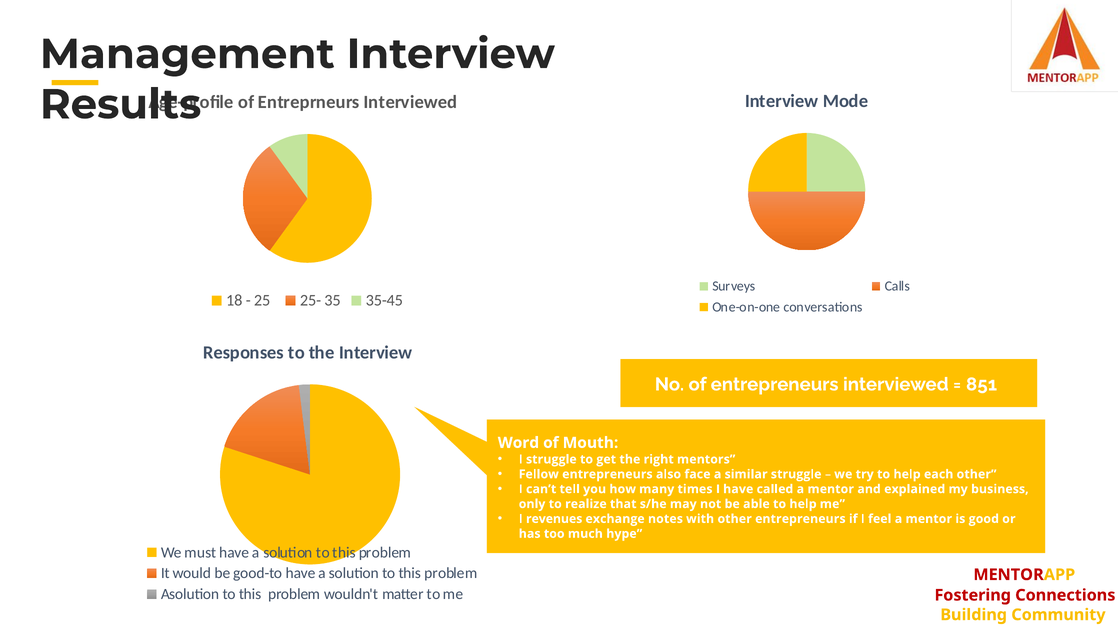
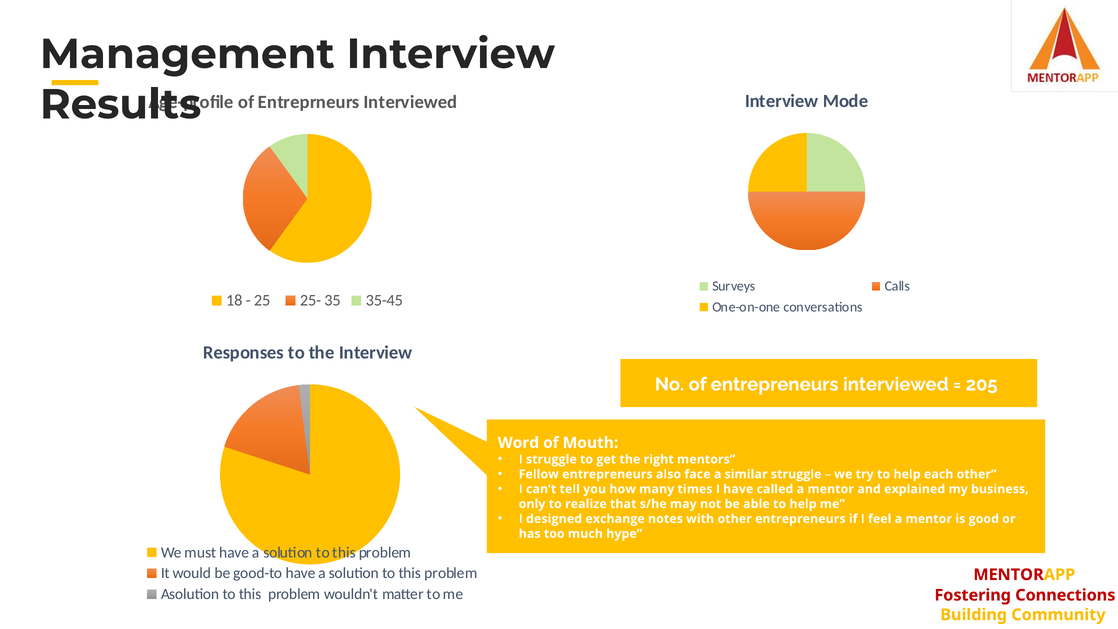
851: 851 -> 205 (982, 384)
revenues: revenues -> designed (554, 519)
